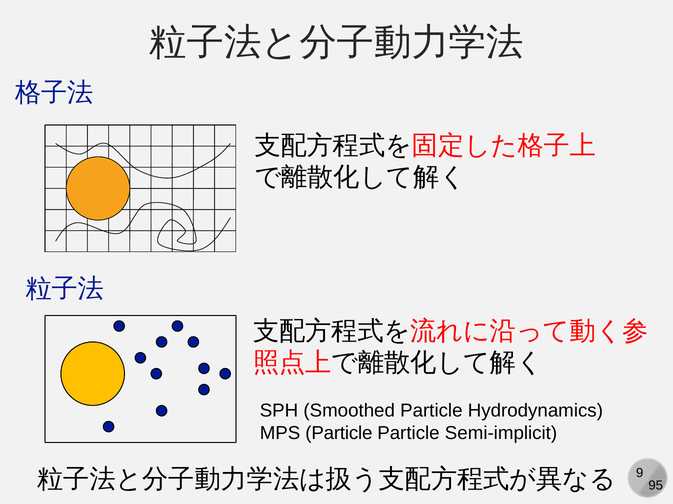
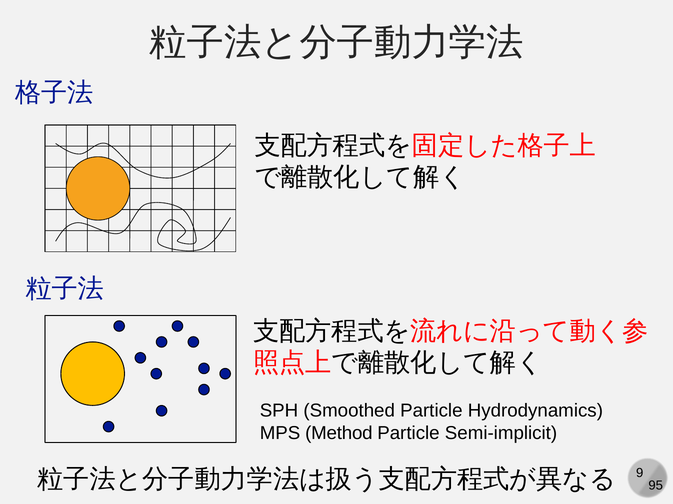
MPS Particle: Particle -> Method (339, 434)
